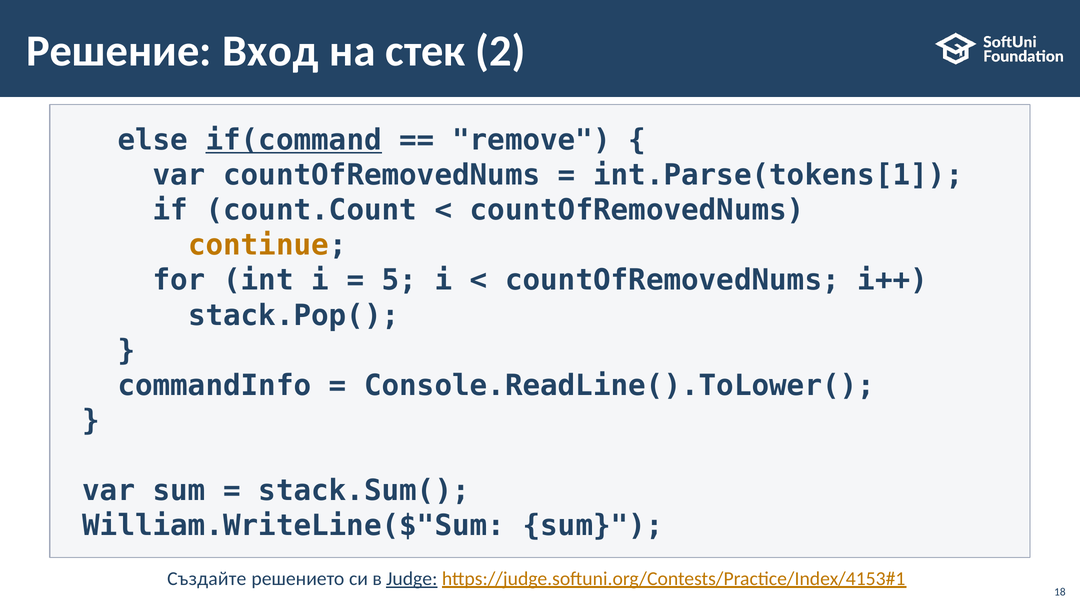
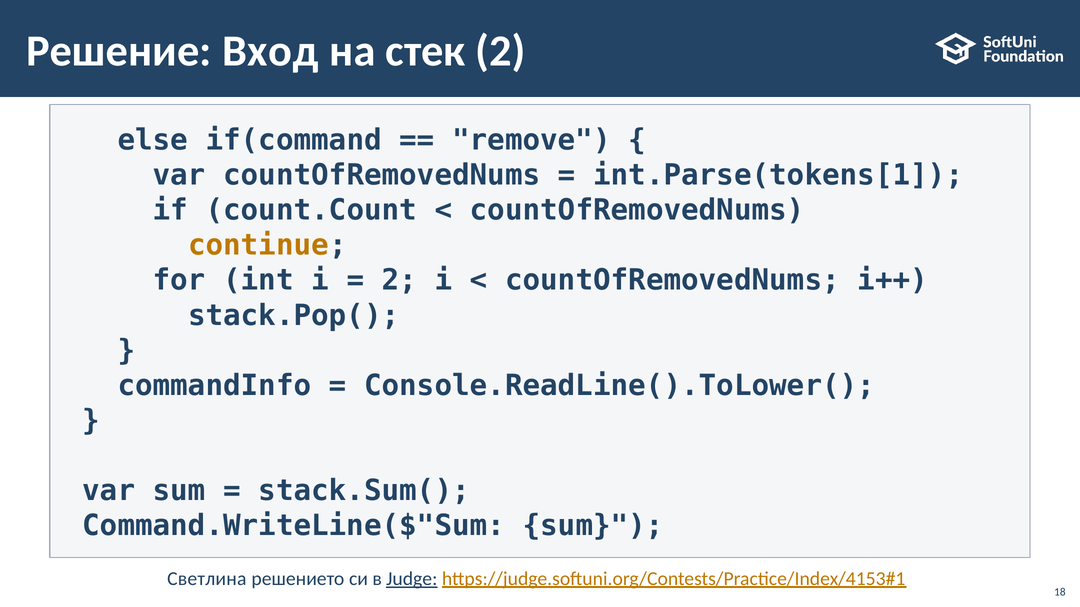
if(command underline: present -> none (294, 140)
5: 5 -> 2 (399, 281)
William.WriteLine($"Sum: William.WriteLine($"Sum -> Command.WriteLine($"Sum (294, 526)
Създайте: Създайте -> Светлина (207, 579)
